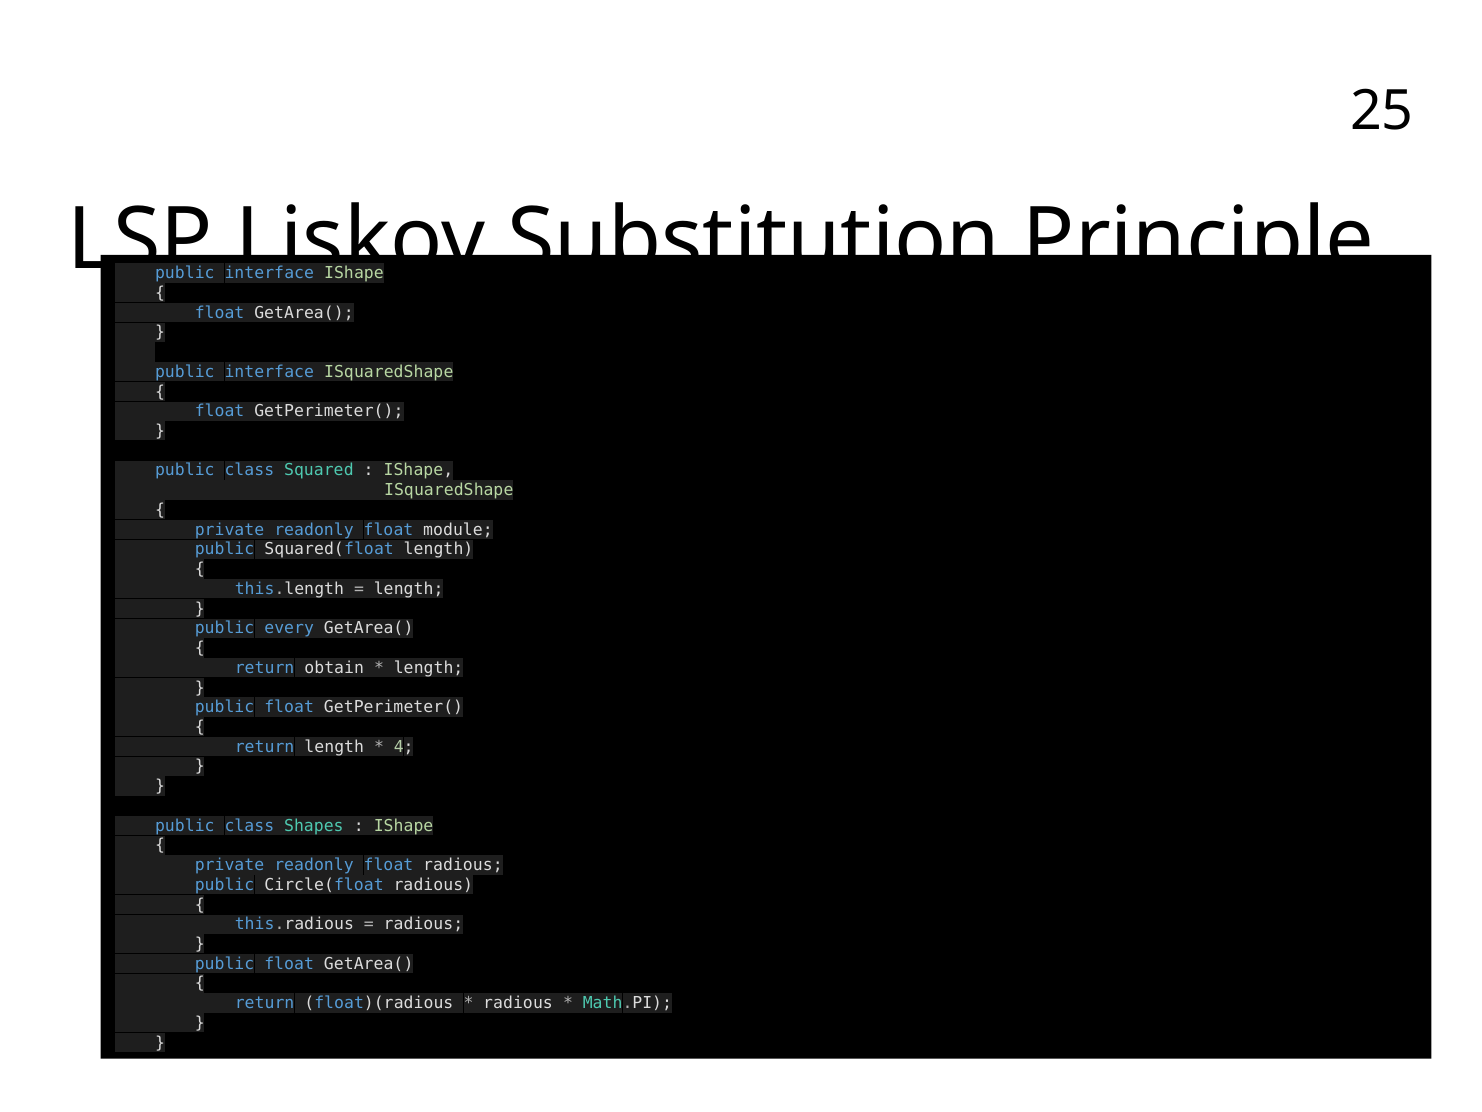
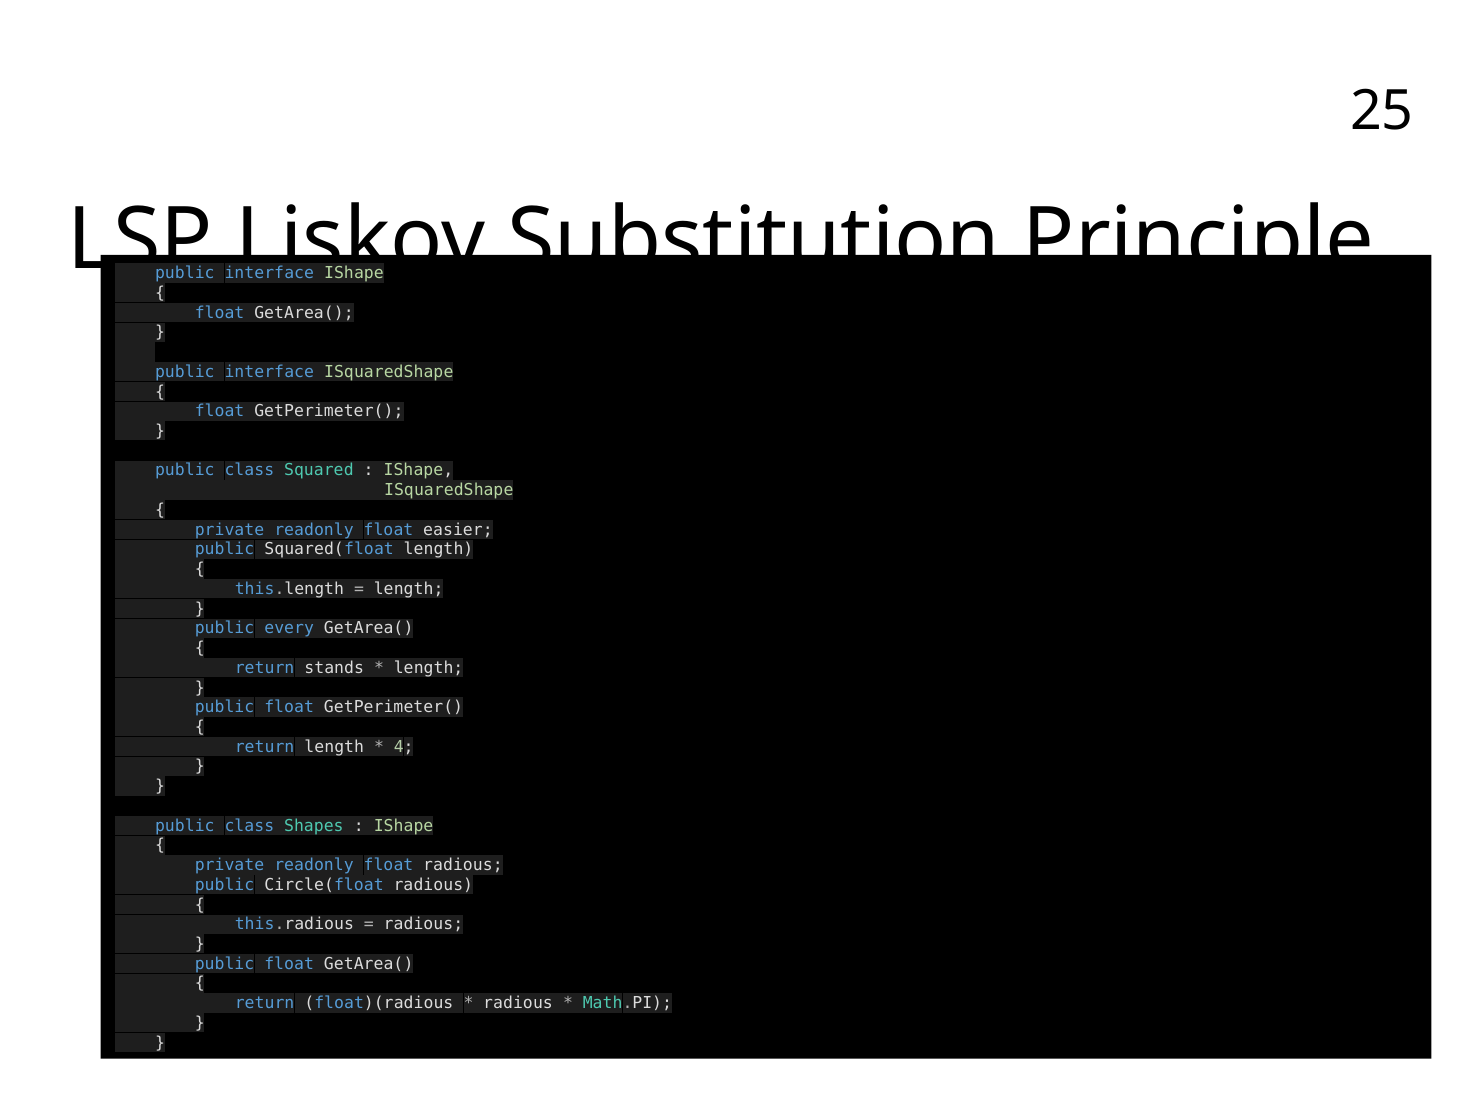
module: module -> easier (458, 529)
obtain: obtain -> stands (334, 668)
